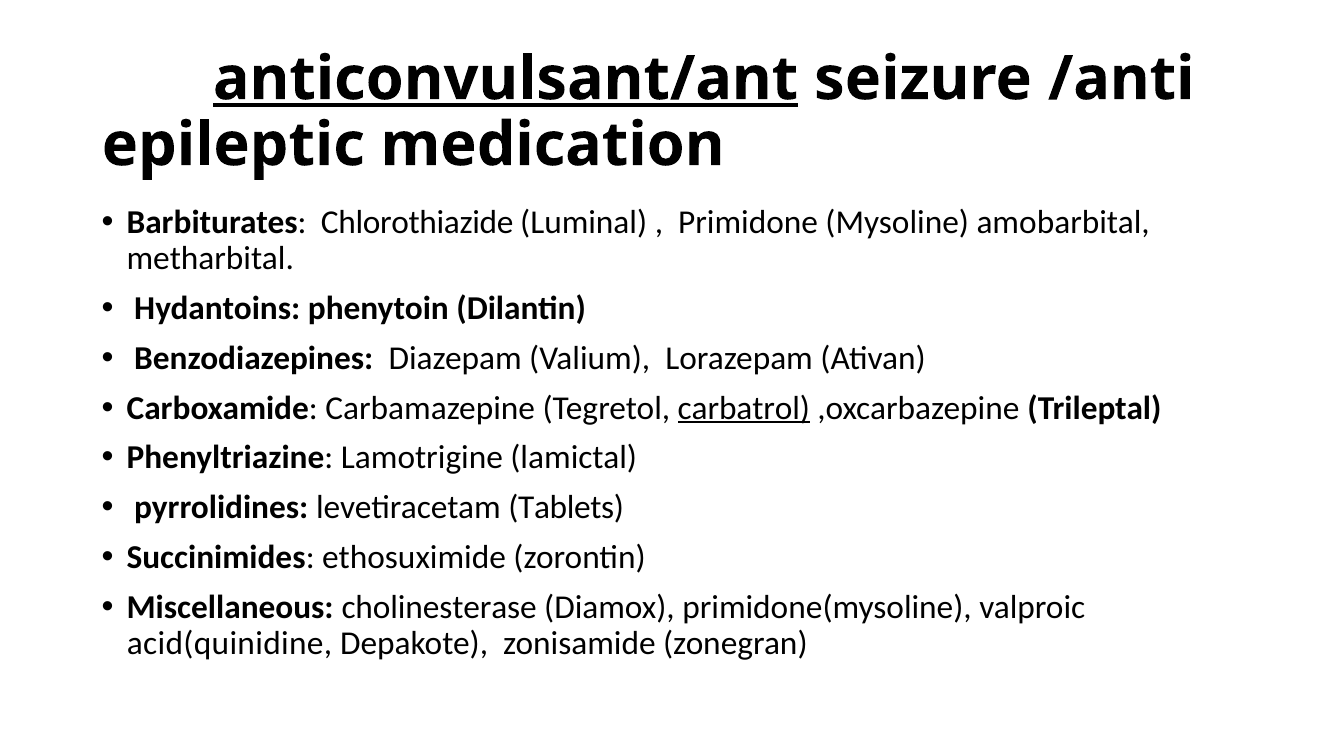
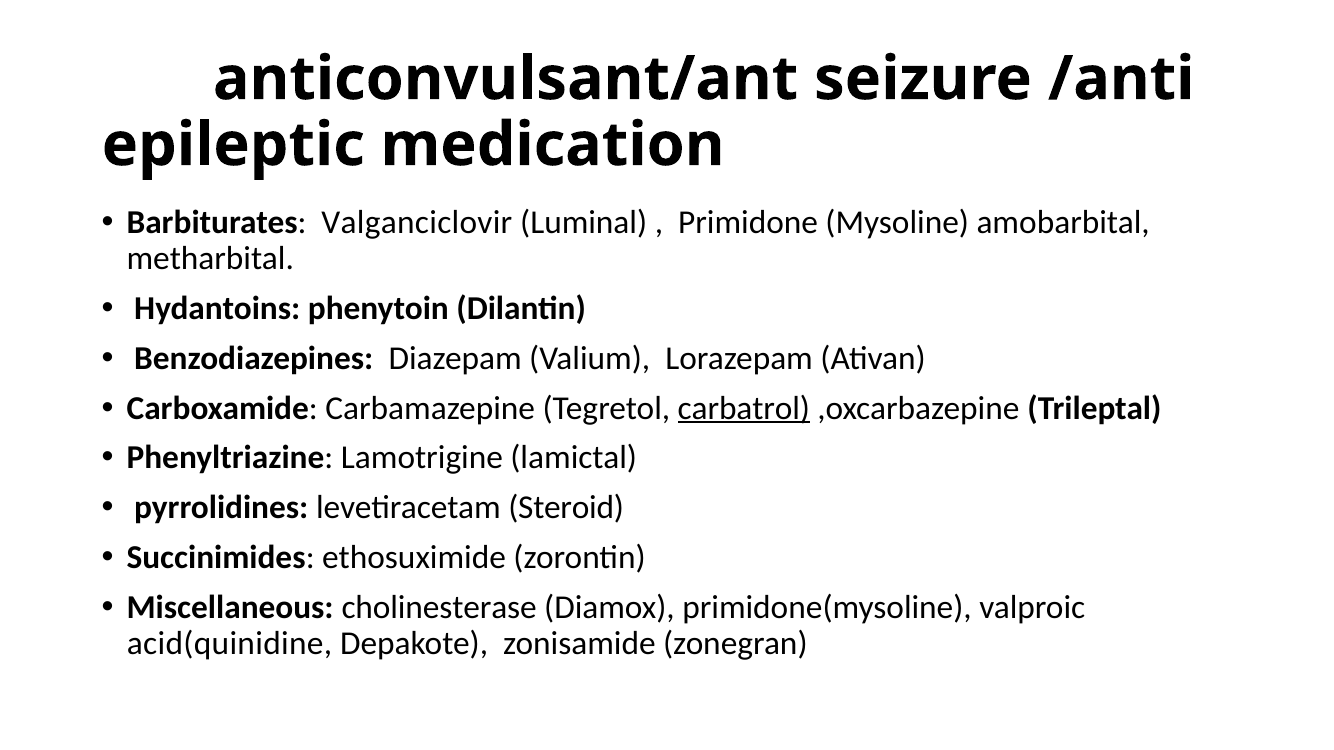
anticonvulsant/ant underline: present -> none (506, 79)
Chlorothiazide: Chlorothiazide -> Valganciclovir (417, 223)
Tablets: Tablets -> Steroid (566, 508)
